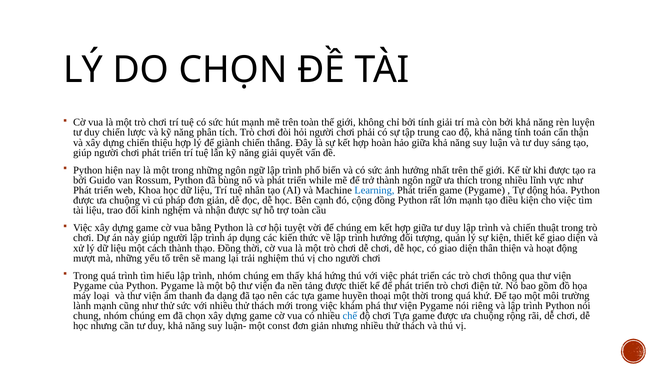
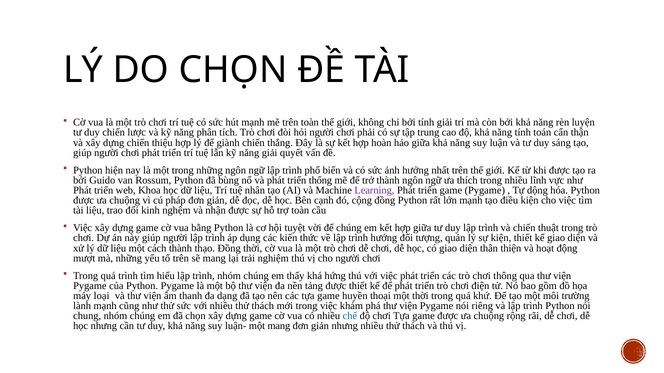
while: while -> thống (320, 181)
Learning colour: blue -> purple (374, 191)
một const: const -> mang (279, 326)
